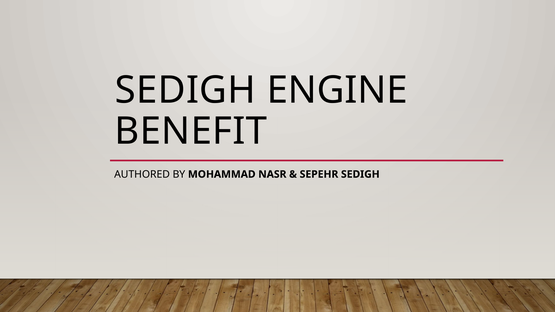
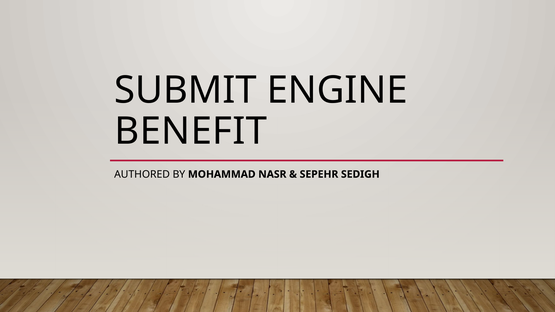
SEDIGH: SEDIGH -> SUBMIT (185, 90)
